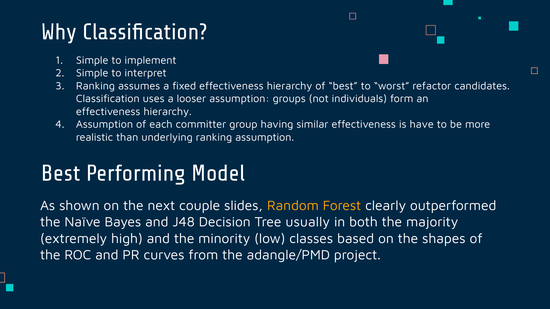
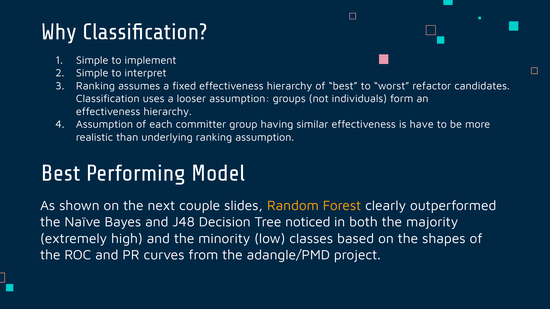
usually: usually -> noticed (308, 222)
